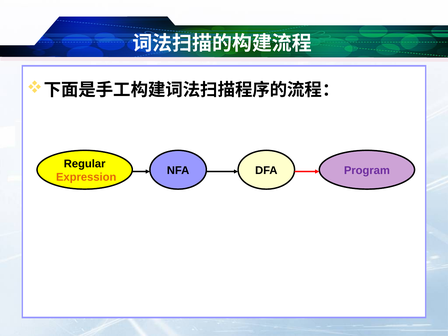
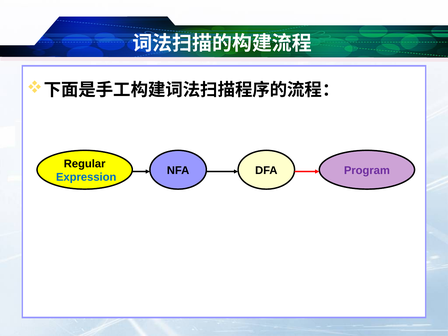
Expression colour: orange -> blue (86, 177)
